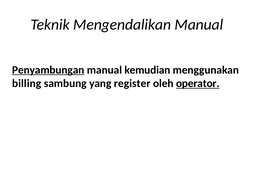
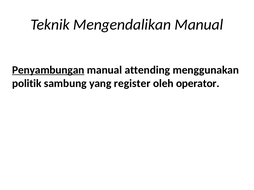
kemudian: kemudian -> attending (147, 70)
billing: billing -> politik (27, 84)
operator underline: present -> none (198, 84)
